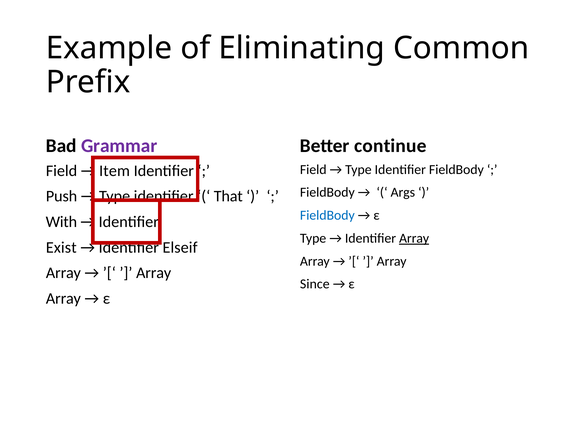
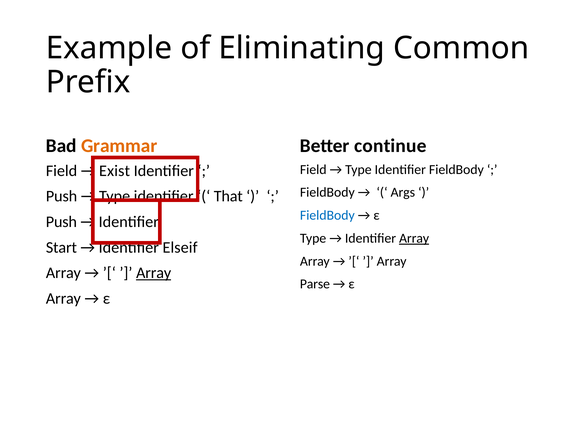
Grammar colour: purple -> orange (119, 146)
Item: Item -> Exist (115, 171)
With: With -> Push (61, 222)
Exist: Exist -> Start (61, 247)
Array underline: none -> present (154, 273)
Since: Since -> Parse (315, 284)
